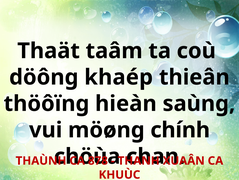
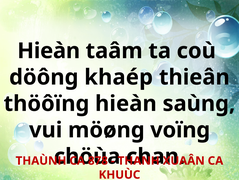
Thaät: Thaät -> Hieàn (49, 51)
chính: chính -> voïng (180, 130)
